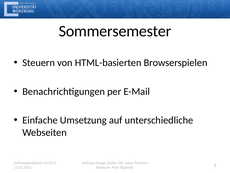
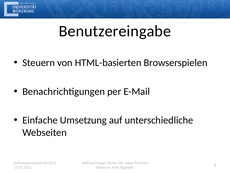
Sommersemester: Sommersemester -> Benutzereingabe (115, 31)
